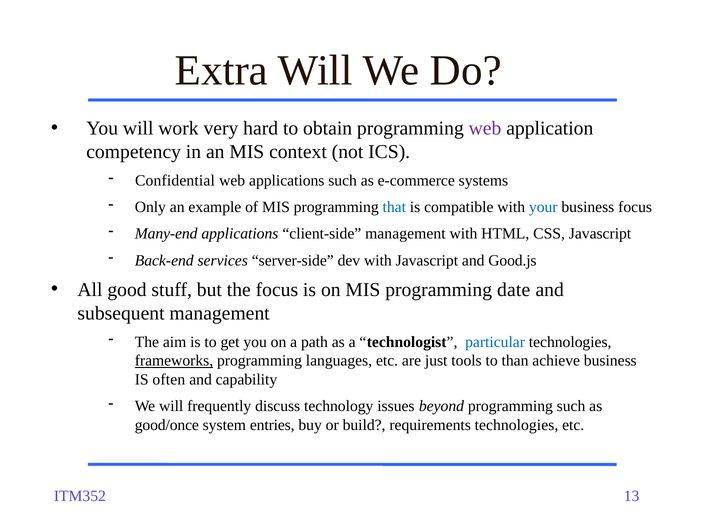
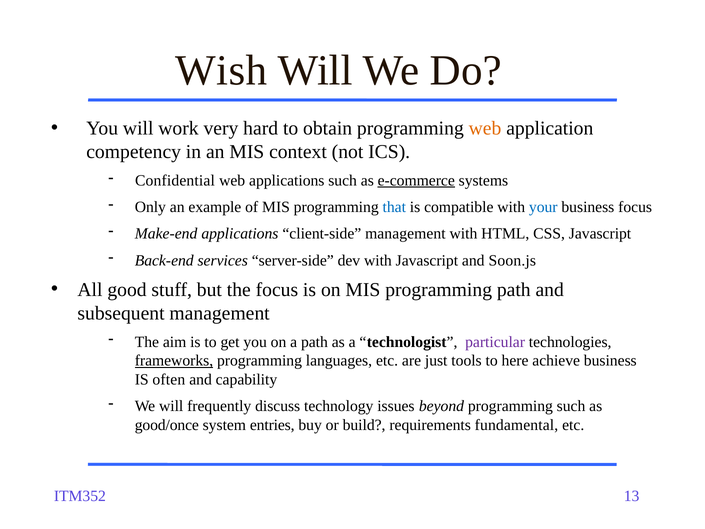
Extra: Extra -> Wish (221, 71)
web colour: purple -> orange (485, 128)
e-commerce underline: none -> present (416, 180)
Many-end: Many-end -> Make-end (166, 234)
Good.js: Good.js -> Soon.js (512, 260)
programming date: date -> path (514, 289)
particular colour: blue -> purple (495, 342)
than: than -> here (515, 360)
requirements technologies: technologies -> fundamental (516, 425)
